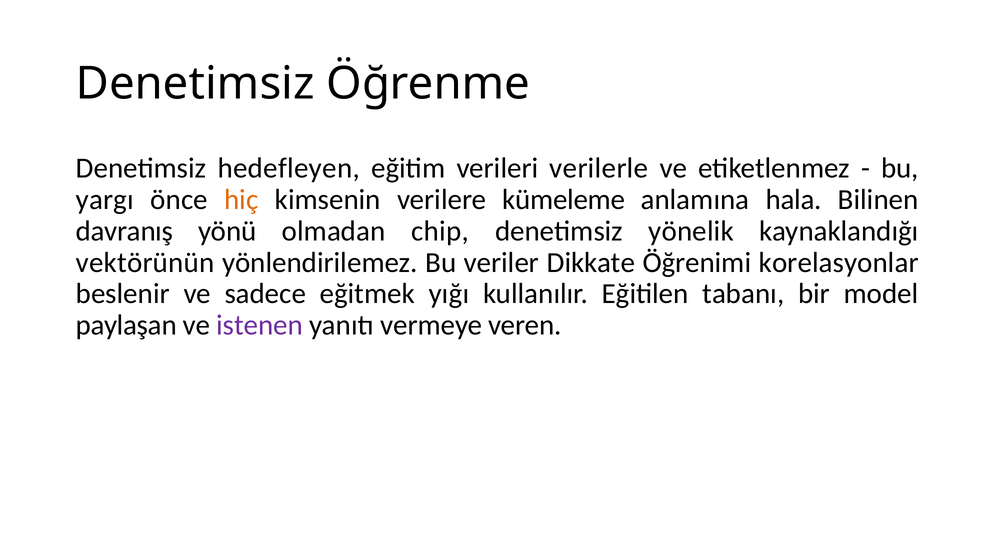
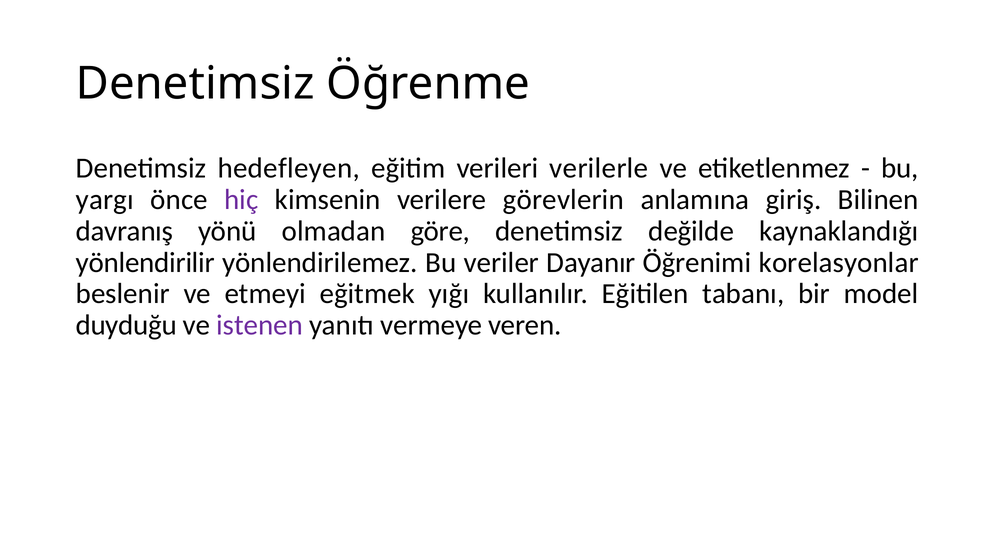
hiç colour: orange -> purple (241, 200)
kümeleme: kümeleme -> görevlerin (563, 200)
hala: hala -> giriş (794, 200)
chip: chip -> göre (440, 231)
yönelik: yönelik -> değilde (691, 231)
vektörünün: vektörünün -> yönlendirilir (145, 262)
Dikkate: Dikkate -> Dayanır (591, 262)
sadece: sadece -> etmeyi (265, 294)
paylaşan: paylaşan -> duyduğu (126, 325)
